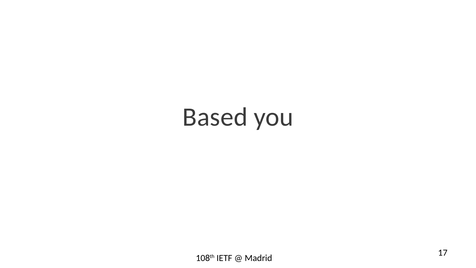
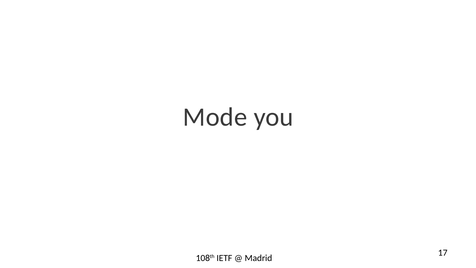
Based: Based -> Mode (215, 117)
